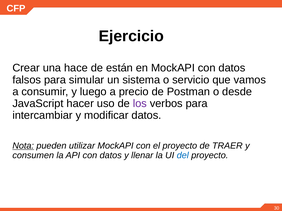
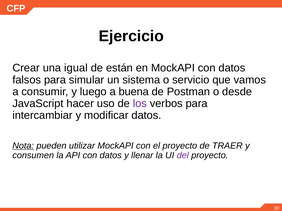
hace: hace -> igual (76, 68)
precio: precio -> buena (134, 92)
del colour: blue -> purple (183, 156)
